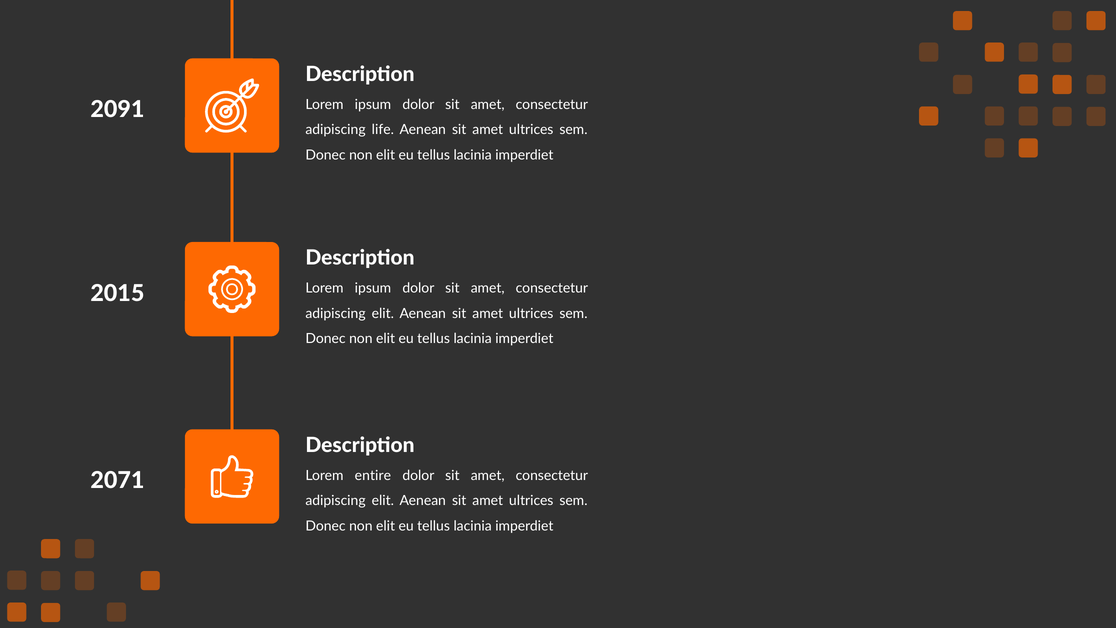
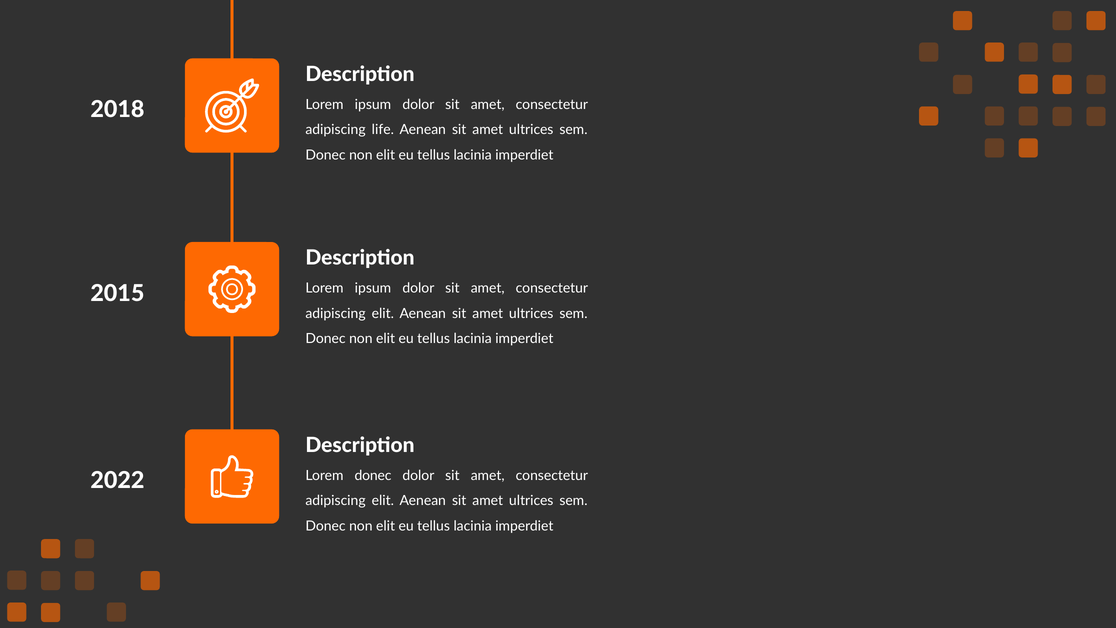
2091: 2091 -> 2018 (117, 110)
2071: 2071 -> 2022 (117, 481)
Lorem entire: entire -> donec (373, 475)
